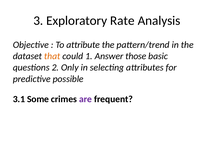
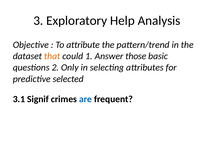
Rate: Rate -> Help (122, 21)
possible: possible -> selected (68, 79)
Some: Some -> Signif (38, 99)
are colour: purple -> blue (85, 99)
